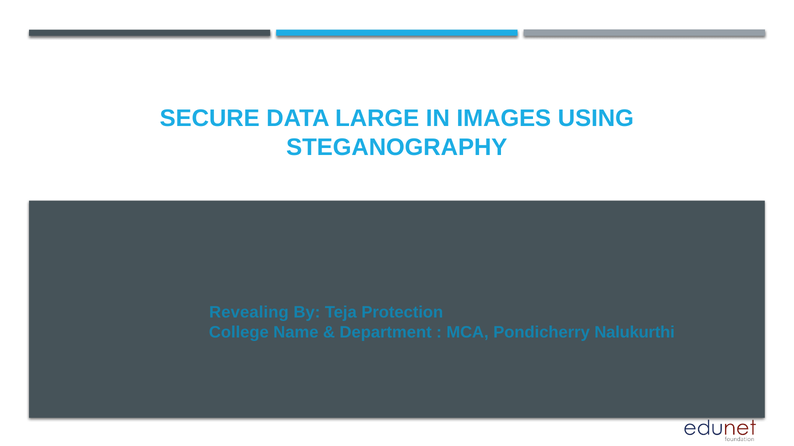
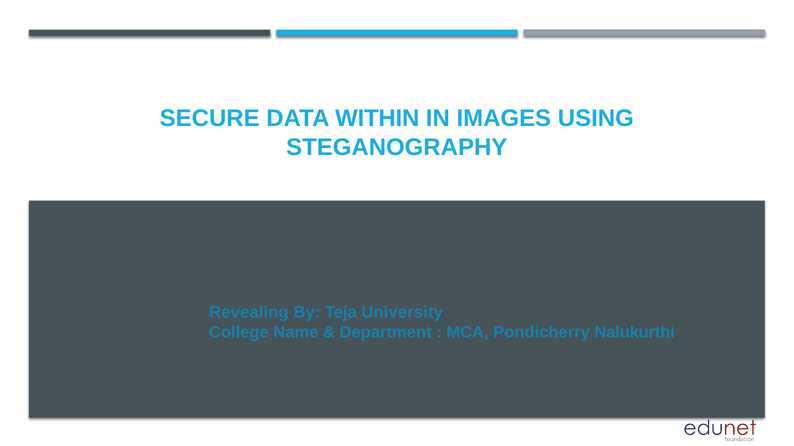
LARGE: LARGE -> WITHIN (377, 119)
Protection: Protection -> University (402, 313)
